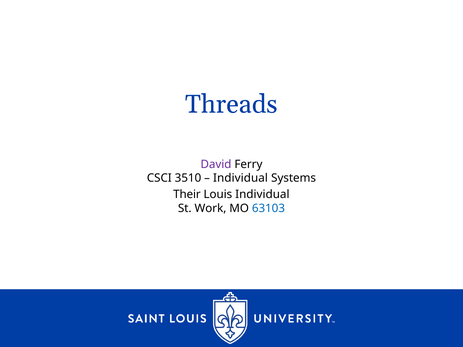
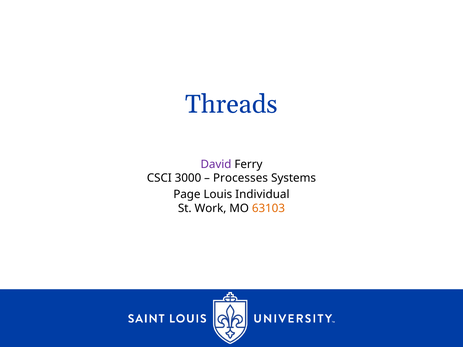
3510: 3510 -> 3000 (188, 178)
Individual: Individual -> Processes (240, 178)
Their: Their -> Page (187, 195)
63103 colour: blue -> orange (268, 208)
